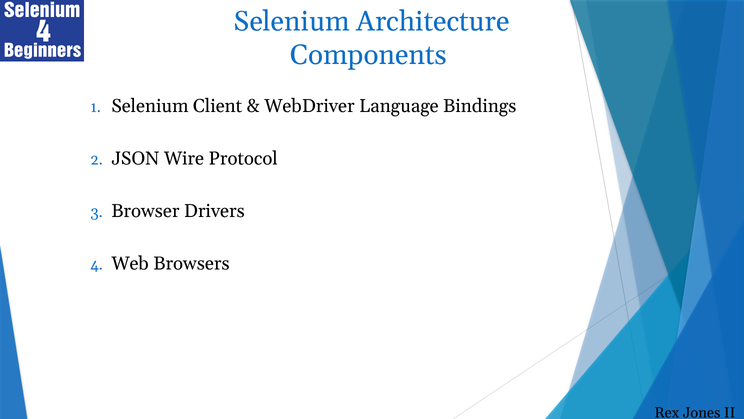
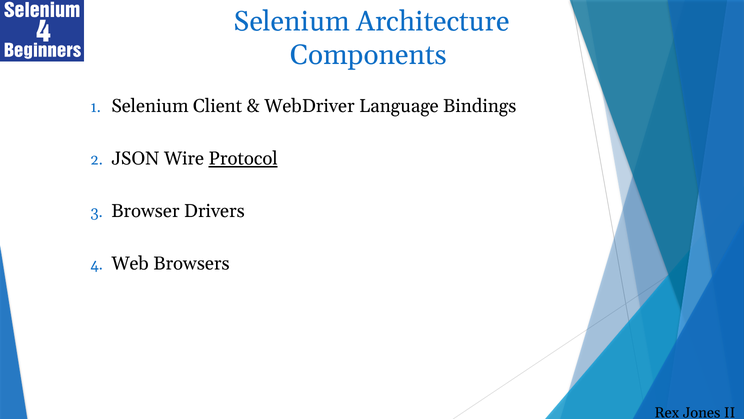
Protocol underline: none -> present (243, 158)
